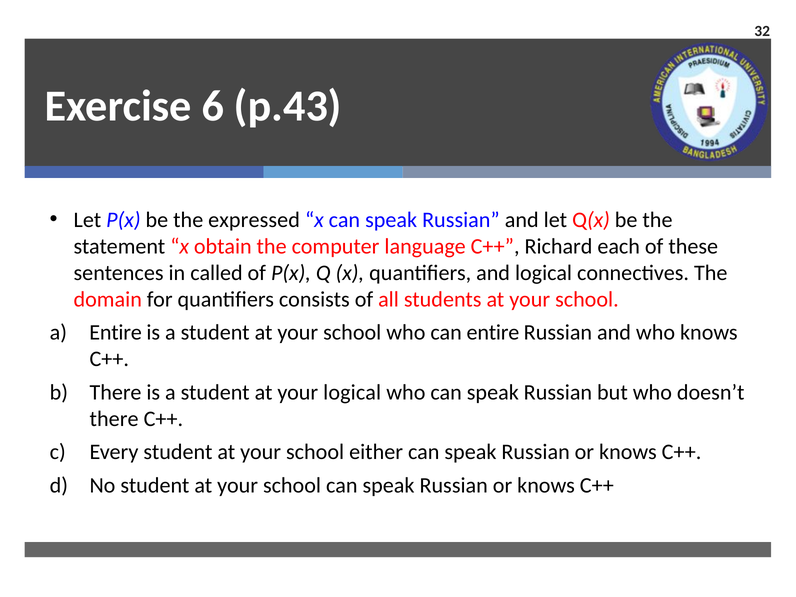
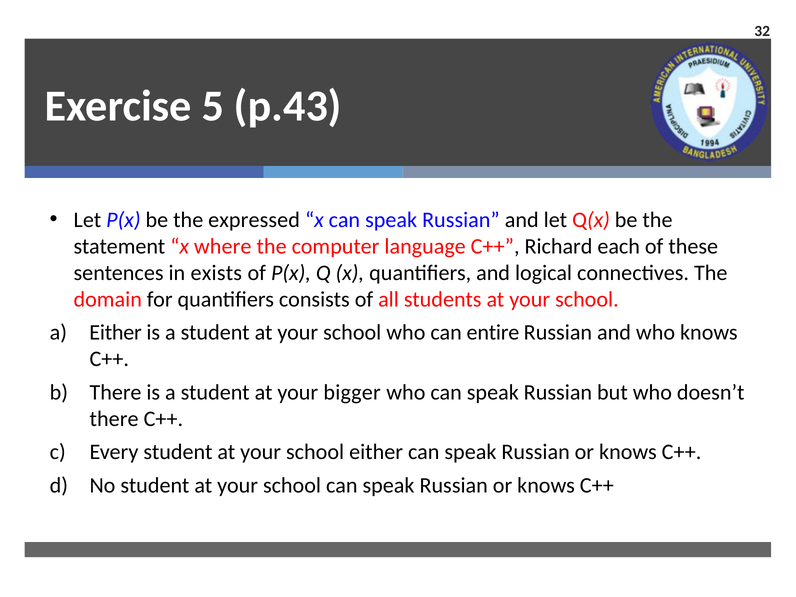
6: 6 -> 5 (213, 106)
obtain: obtain -> where (223, 246)
called: called -> exists (216, 273)
a Entire: Entire -> Either (116, 333)
your logical: logical -> bigger (352, 392)
